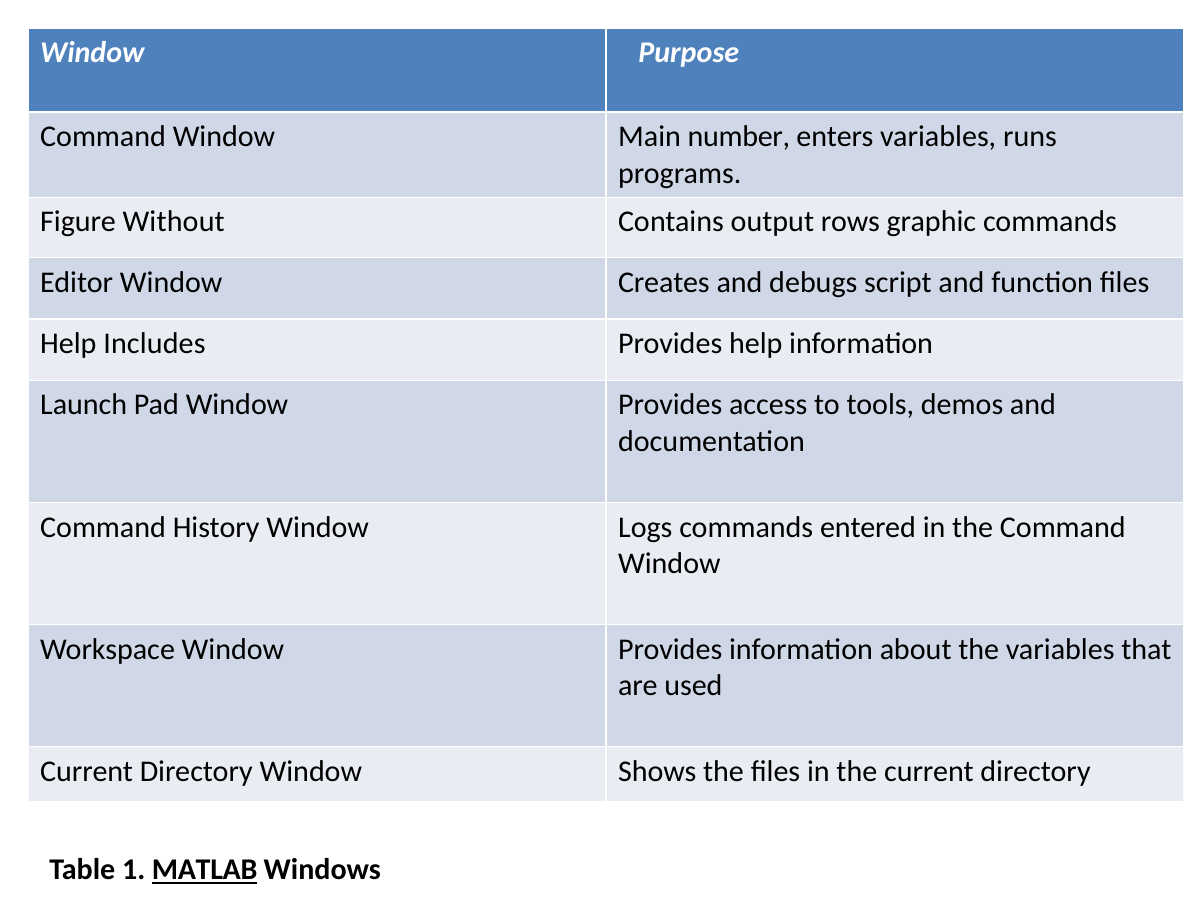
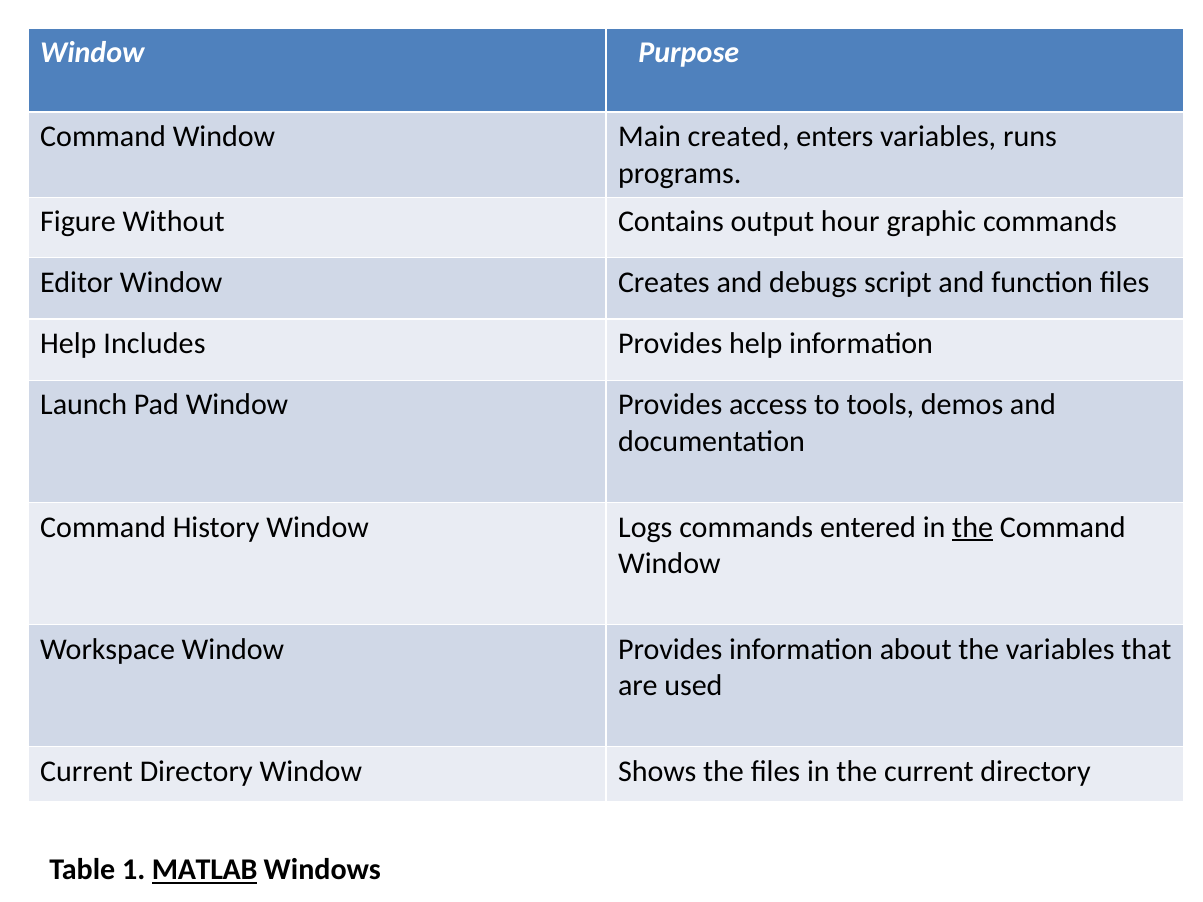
number: number -> created (739, 137)
rows: rows -> hour (850, 222)
the underline: none -> present (973, 527)
